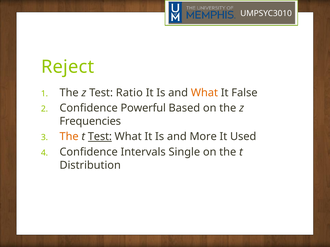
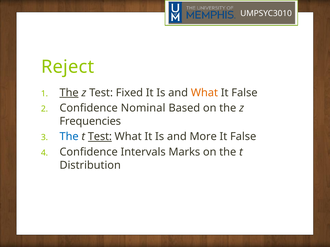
The underline: none -> present (69, 93)
Ratio: Ratio -> Fixed (129, 93)
Powerful: Powerful -> Nominal (143, 108)
The colour: orange -> blue (69, 137)
Used: Used -> False (243, 137)
Single: Single -> Marks (184, 152)
